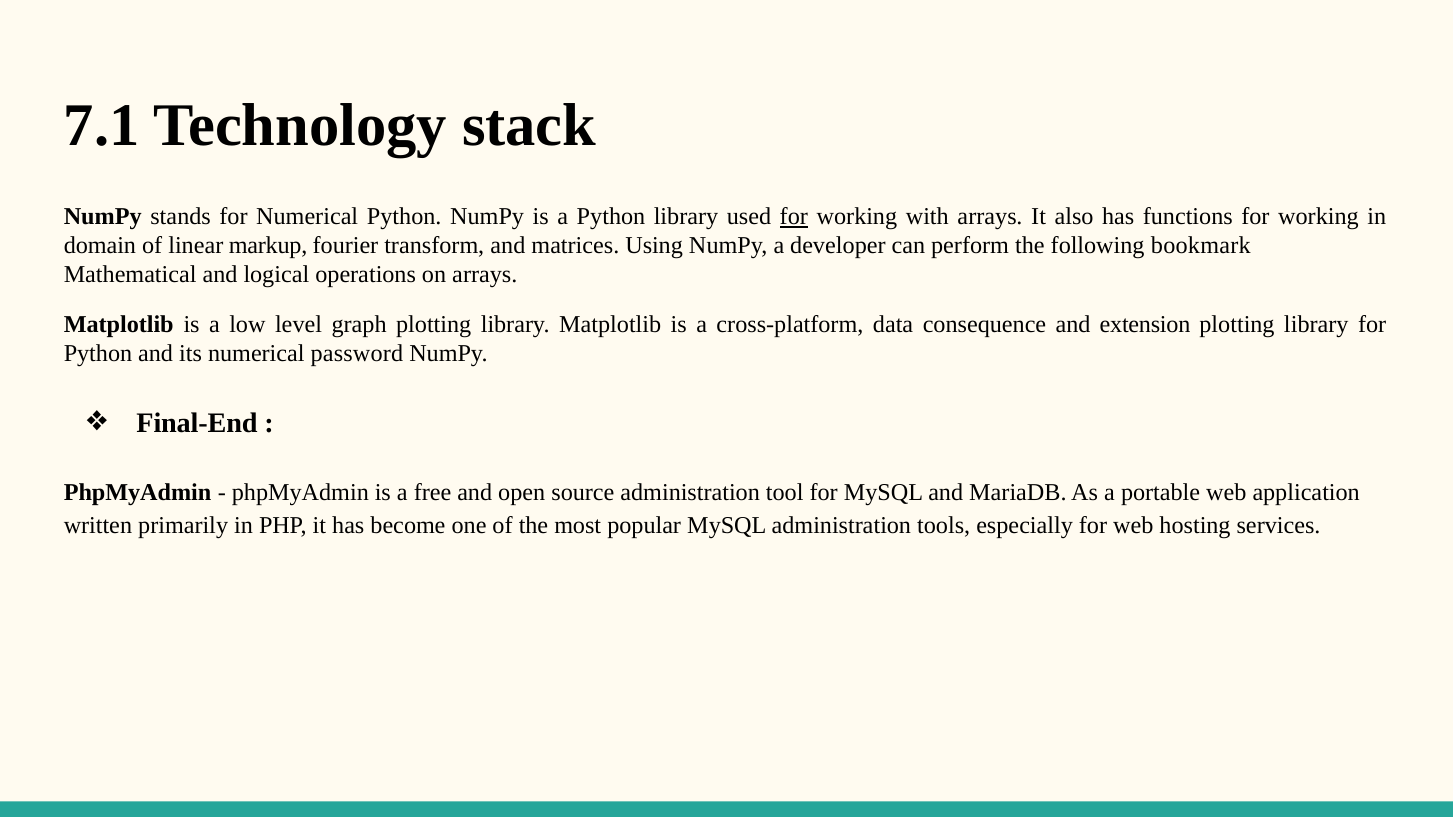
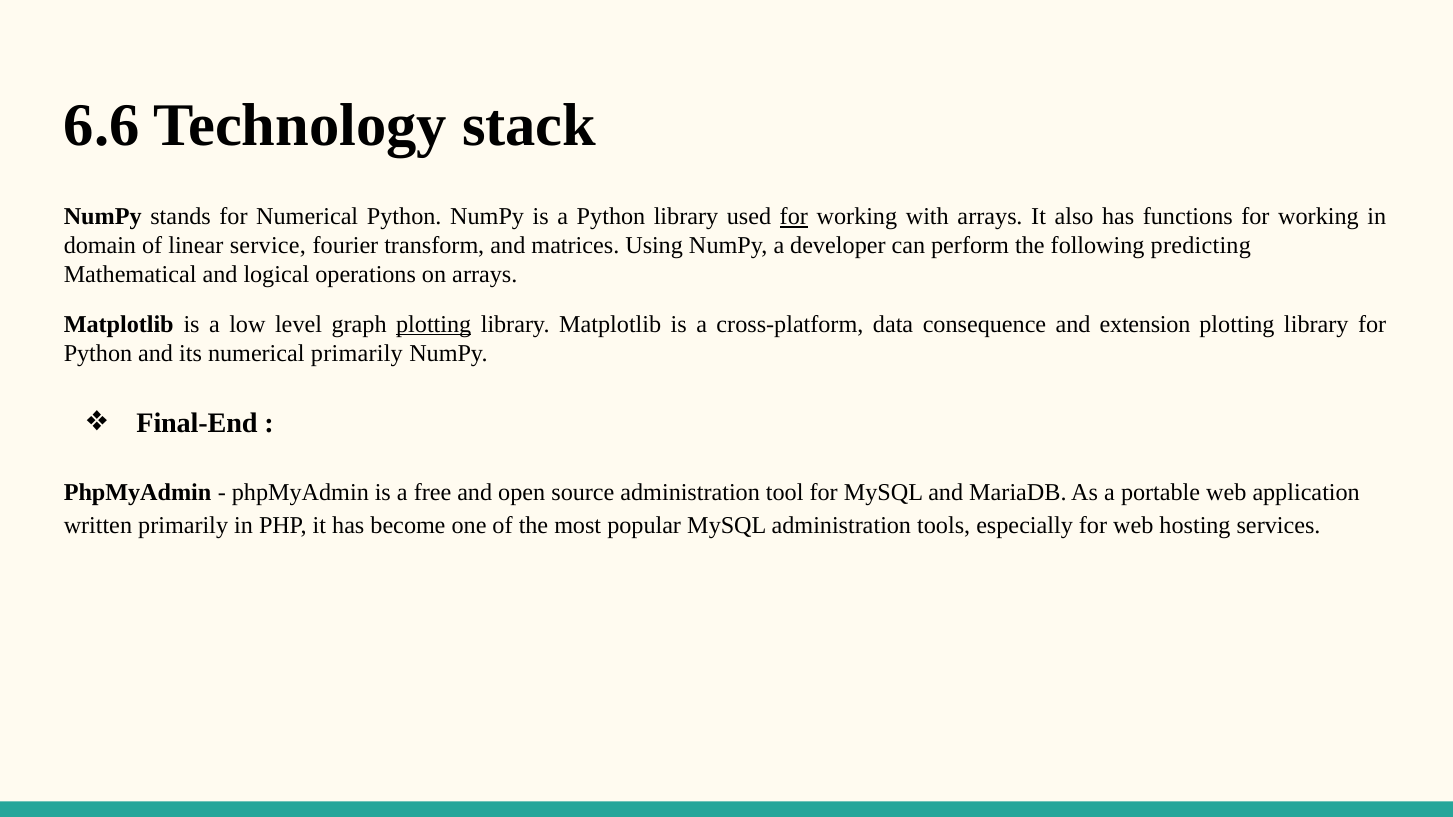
7.1: 7.1 -> 6.6 (102, 126)
markup: markup -> service (268, 246)
bookmark: bookmark -> predicting (1201, 246)
plotting underline: none -> present (434, 324)
numerical password: password -> primarily (357, 353)
